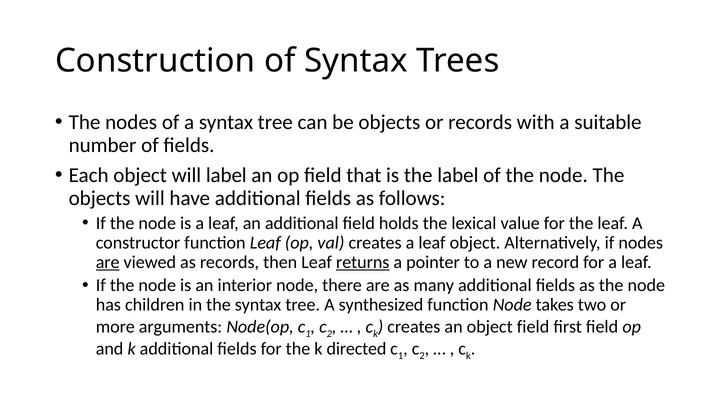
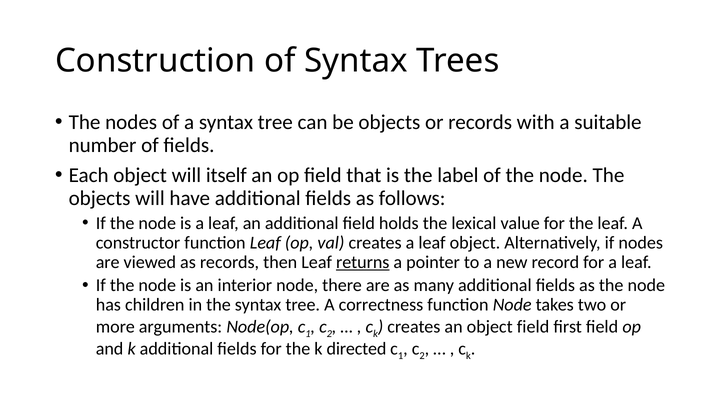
will label: label -> itself (226, 175)
are underline: present -> none (108, 262)
synthesized: synthesized -> correctness (381, 305)
